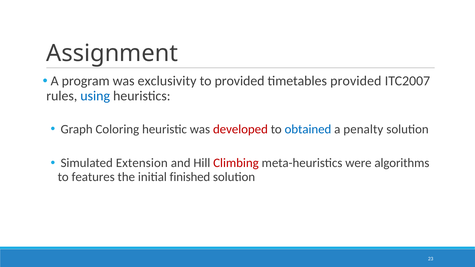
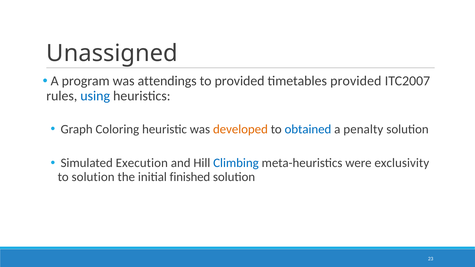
Assignment: Assignment -> Unassigned (112, 53)
exclusivity: exclusivity -> attendings (167, 81)
developed colour: red -> orange (240, 129)
Extension: Extension -> Execution (142, 163)
Climbing colour: red -> blue (236, 163)
algorithms: algorithms -> exclusivity (402, 163)
to features: features -> solution (93, 177)
